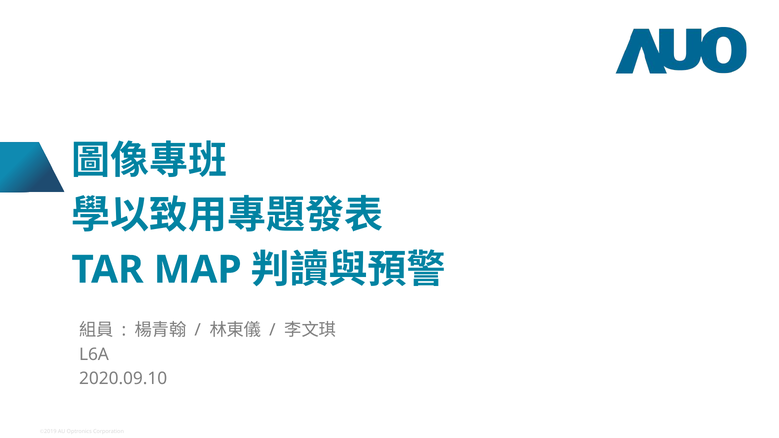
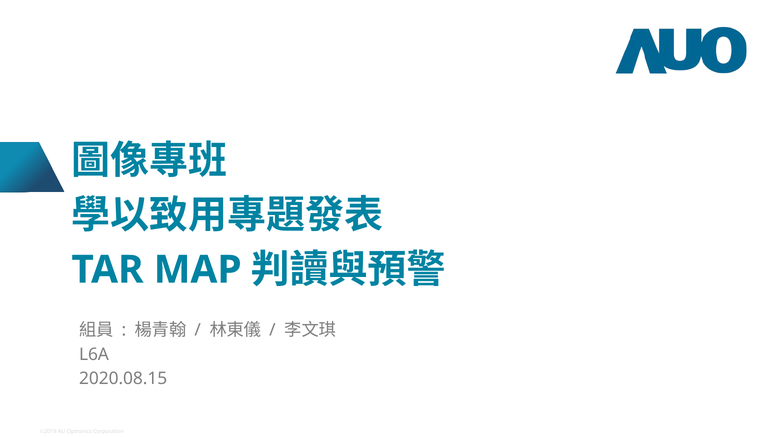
2020.09.10: 2020.09.10 -> 2020.08.15 (123, 379)
